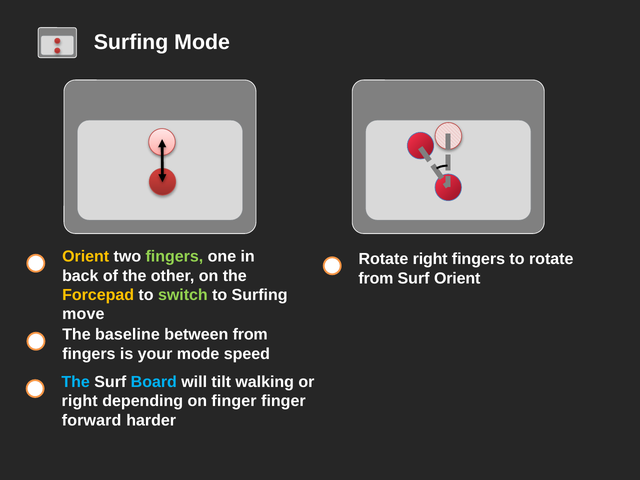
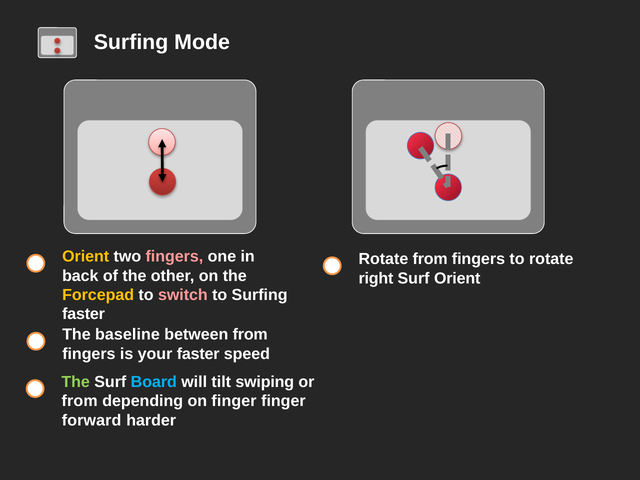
fingers colour: light green -> pink (174, 257)
Rotate right: right -> from (430, 259)
from: from -> right (376, 278)
switch colour: light green -> pink (183, 295)
move: move -> faster (84, 314)
your mode: mode -> faster (198, 354)
The colour: light blue -> light green (76, 382)
walking: walking -> swiping (265, 382)
right: right -> from (80, 401)
